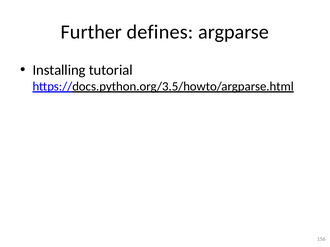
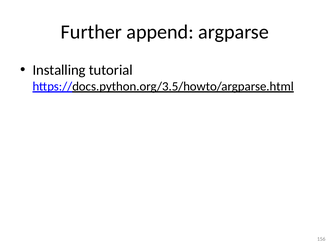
defines: defines -> append (160, 32)
